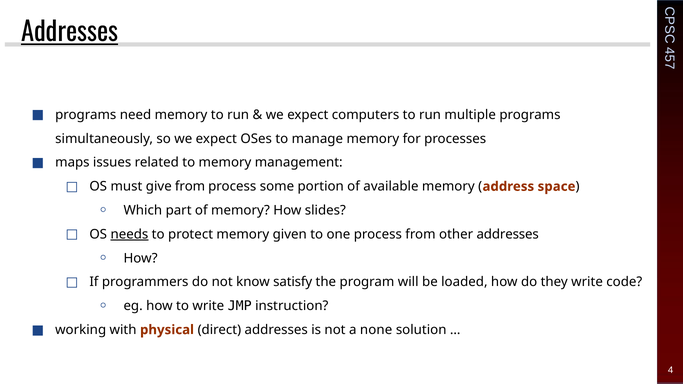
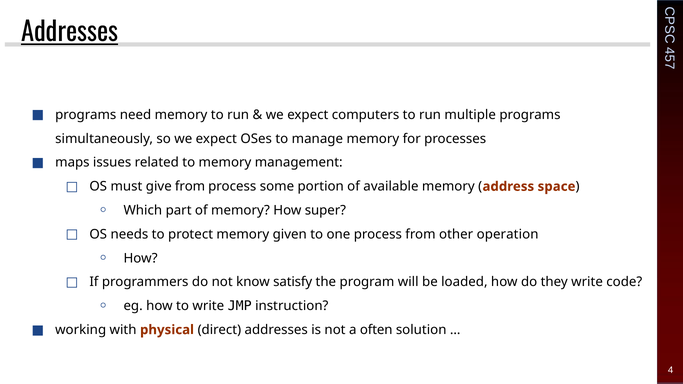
slides: slides -> super (325, 210)
needs underline: present -> none (129, 234)
other addresses: addresses -> operation (508, 234)
none: none -> often (376, 330)
